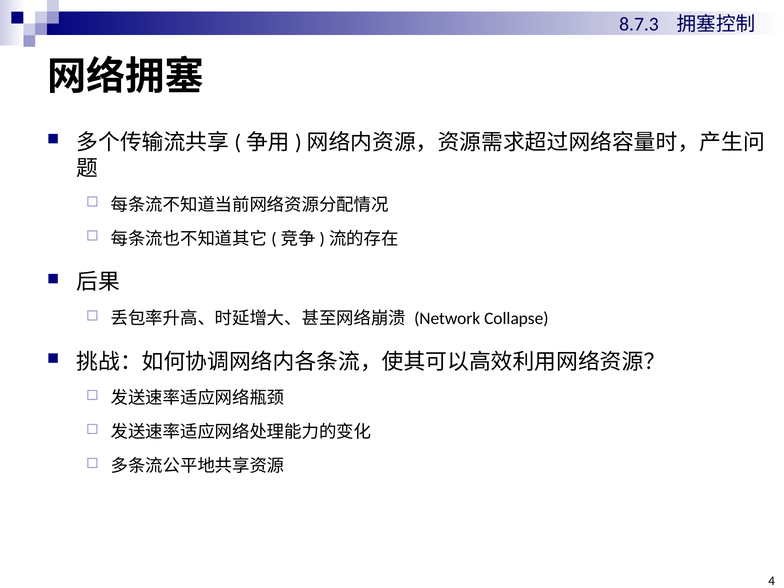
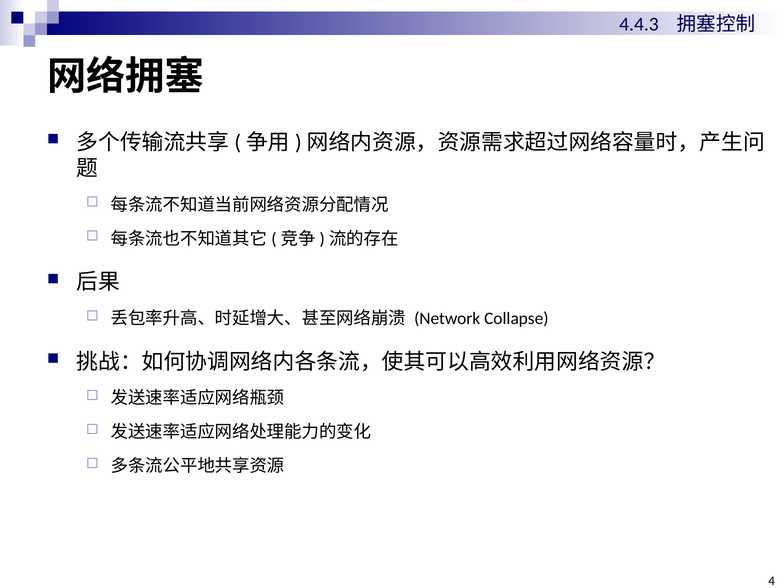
8.7.3: 8.7.3 -> 4.4.3 (639, 24)
